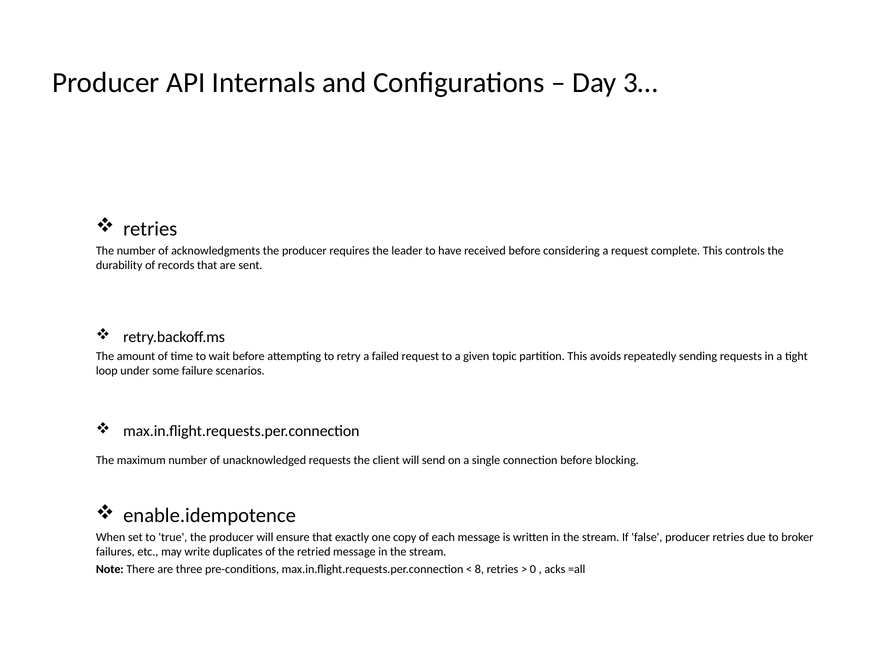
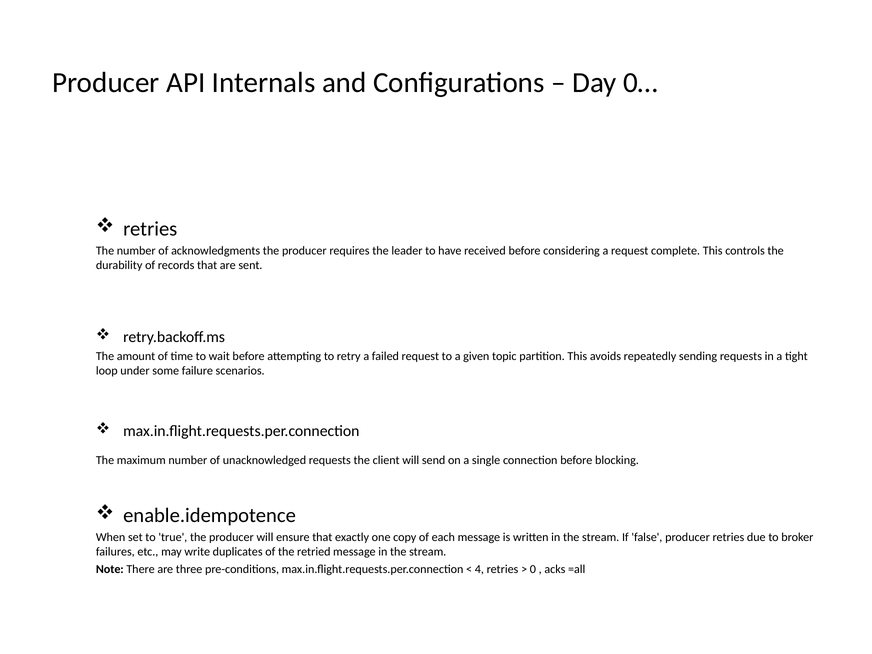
3…: 3… -> 0… (640, 83)
8: 8 -> 4 (479, 569)
